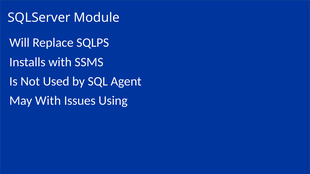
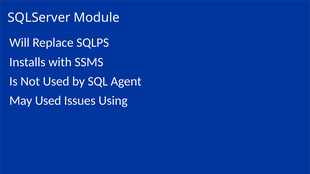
May With: With -> Used (48, 101)
